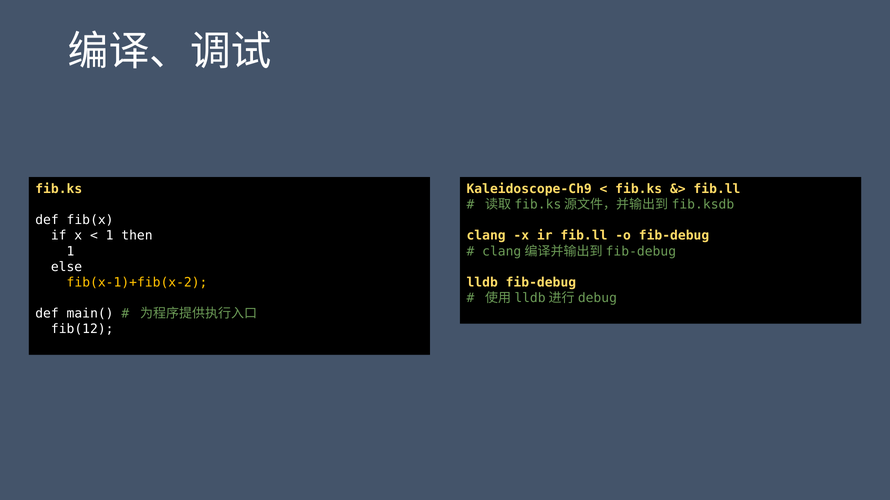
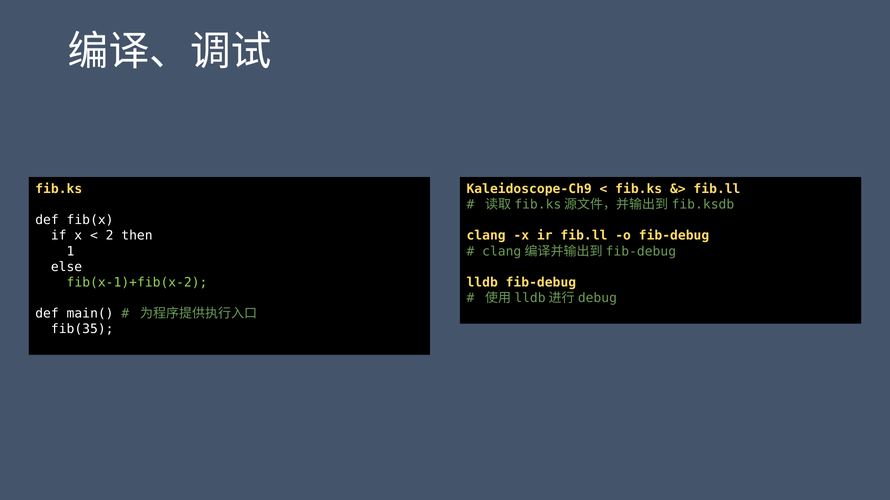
1: 1 -> 2 (110, 236)
fib(x-1)+fib(x-2 colour: yellow -> light green (137, 283)
fib(12: fib(12 -> fib(35 (82, 329)
